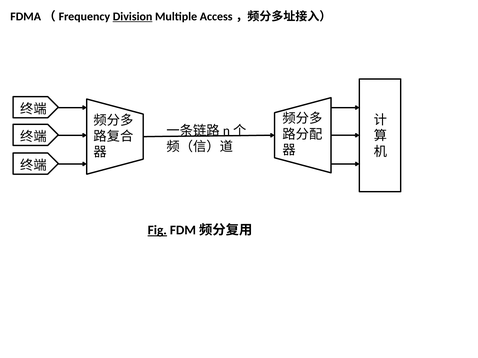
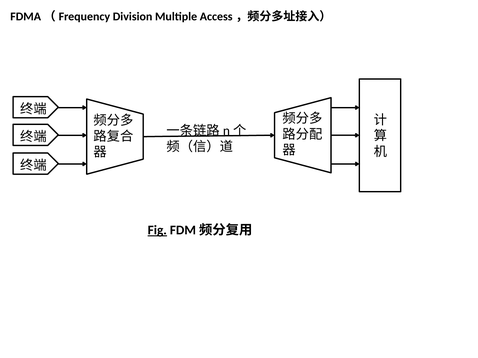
Division underline: present -> none (133, 16)
